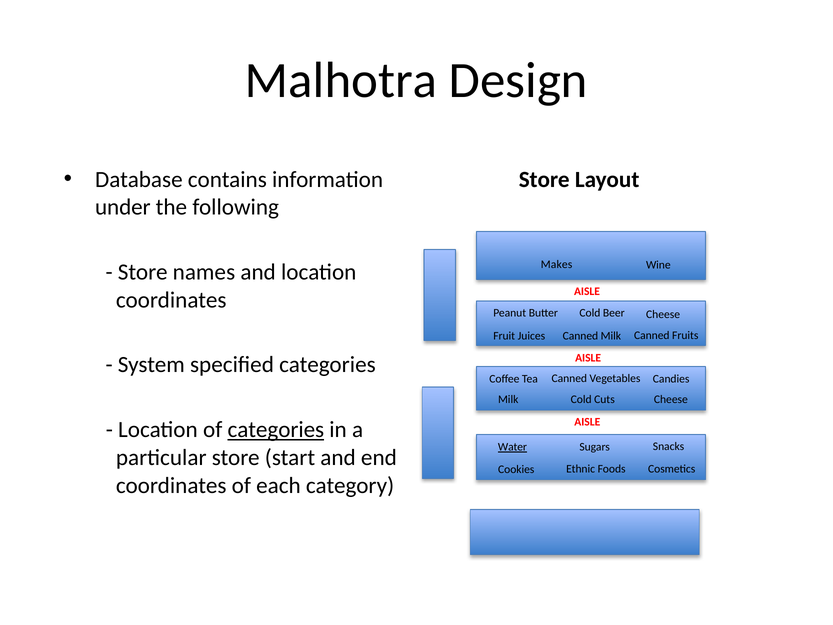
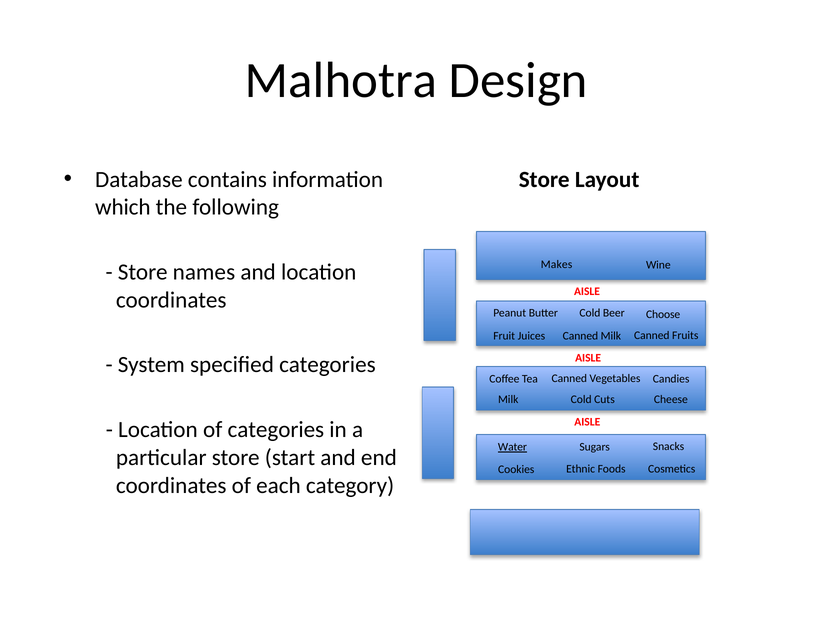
under: under -> which (123, 207)
Beer Cheese: Cheese -> Choose (663, 314)
categories underline: present -> none (276, 430)
